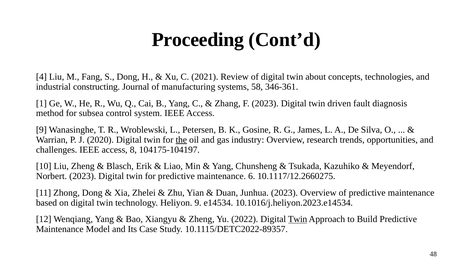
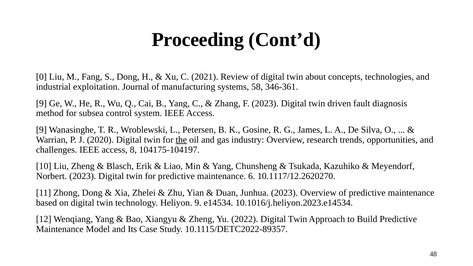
4: 4 -> 0 (41, 77)
constructing: constructing -> exploitation (96, 87)
1: 1 -> 9 (41, 103)
10.1117/12.2660275: 10.1117/12.2660275 -> 10.1117/12.2620270 (296, 176)
Twin underline: present -> none (298, 219)
